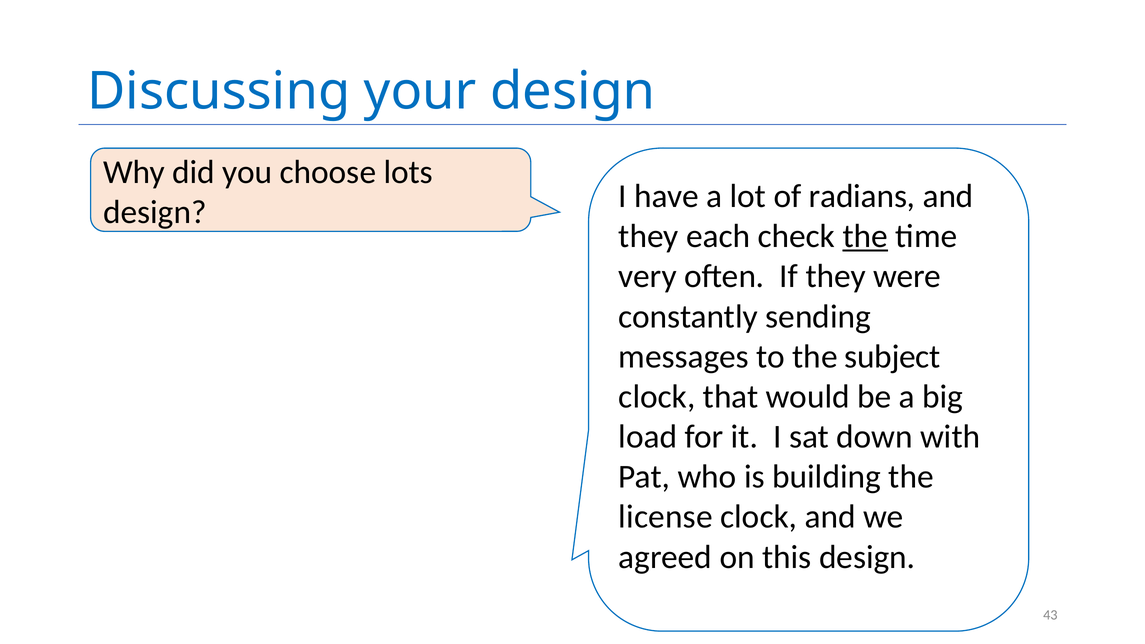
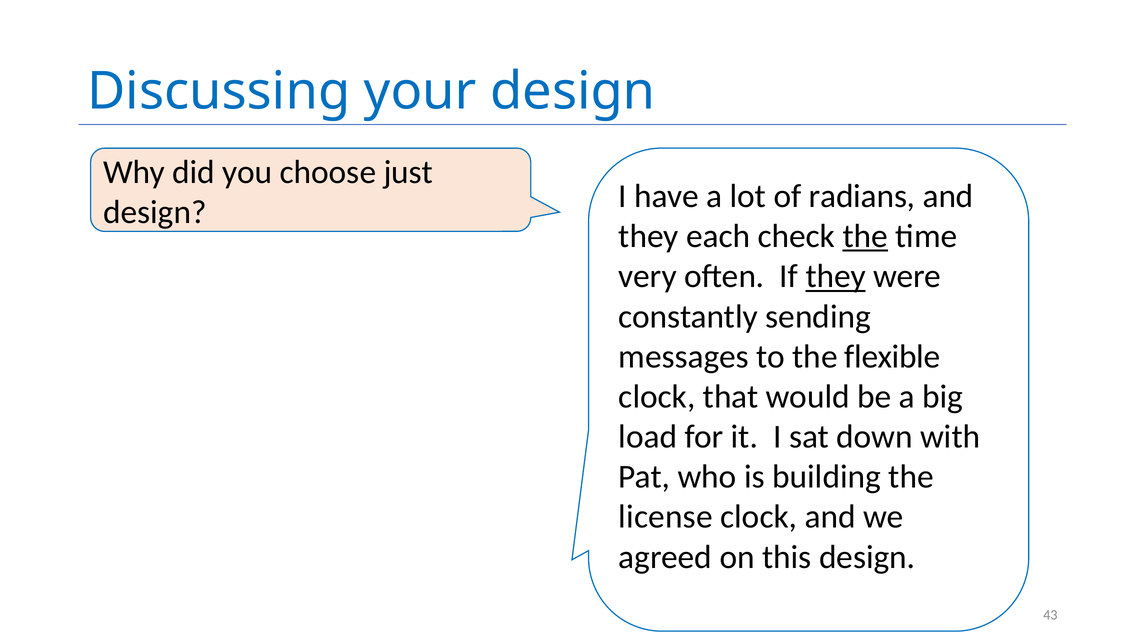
lots: lots -> just (408, 172)
they underline: none -> present (836, 276)
subject: subject -> flexible (892, 357)
